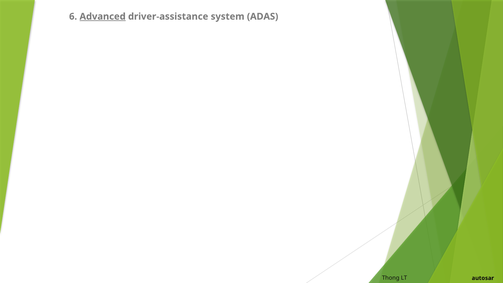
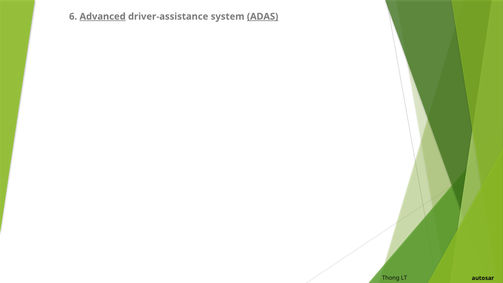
ADAS underline: none -> present (263, 16)
